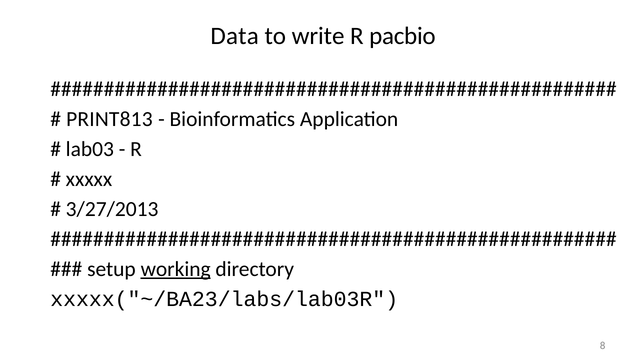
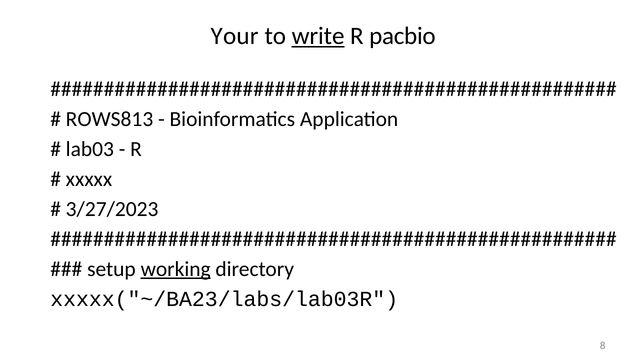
Data: Data -> Your (235, 36)
write underline: none -> present (318, 36)
PRINT813: PRINT813 -> ROWS813 (109, 119)
3/27/2013: 3/27/2013 -> 3/27/2023 (112, 209)
